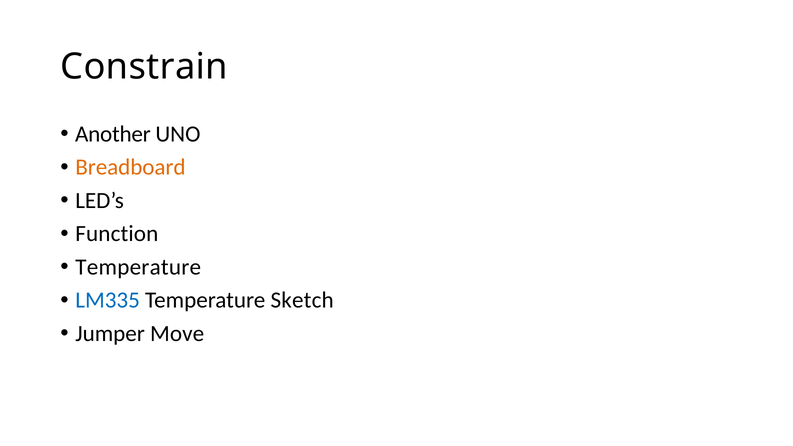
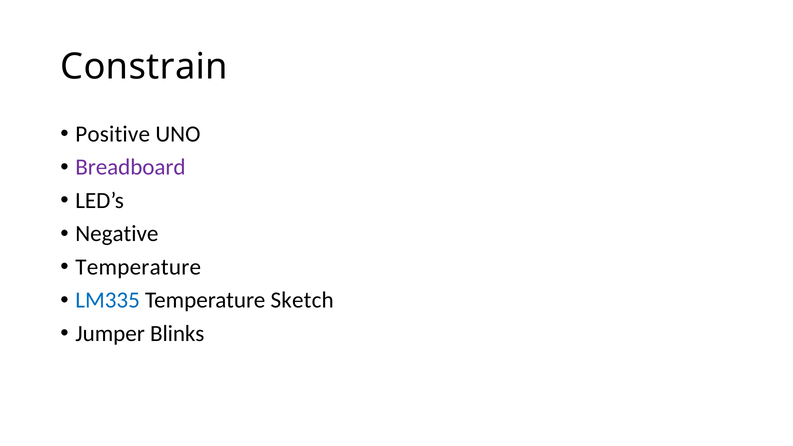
Another: Another -> Positive (113, 134)
Breadboard colour: orange -> purple (130, 167)
Function: Function -> Negative (117, 234)
Move: Move -> Blinks (177, 334)
